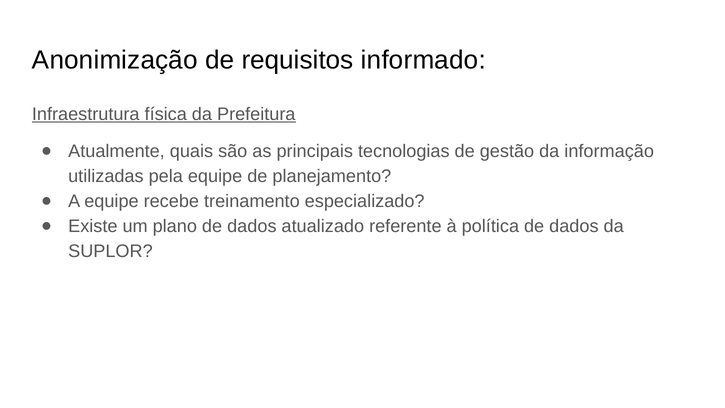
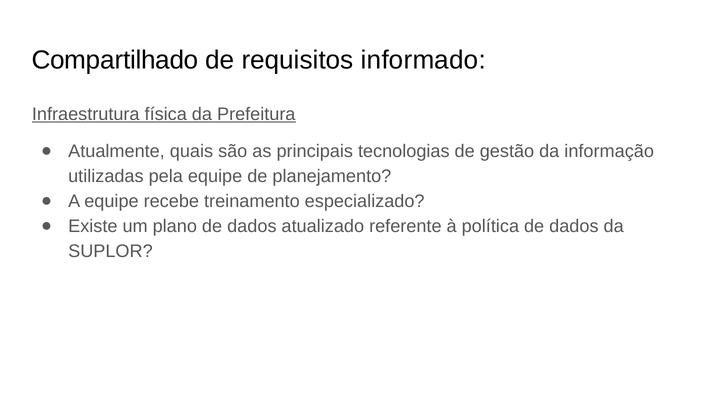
Anonimização: Anonimização -> Compartilhado (115, 60)
